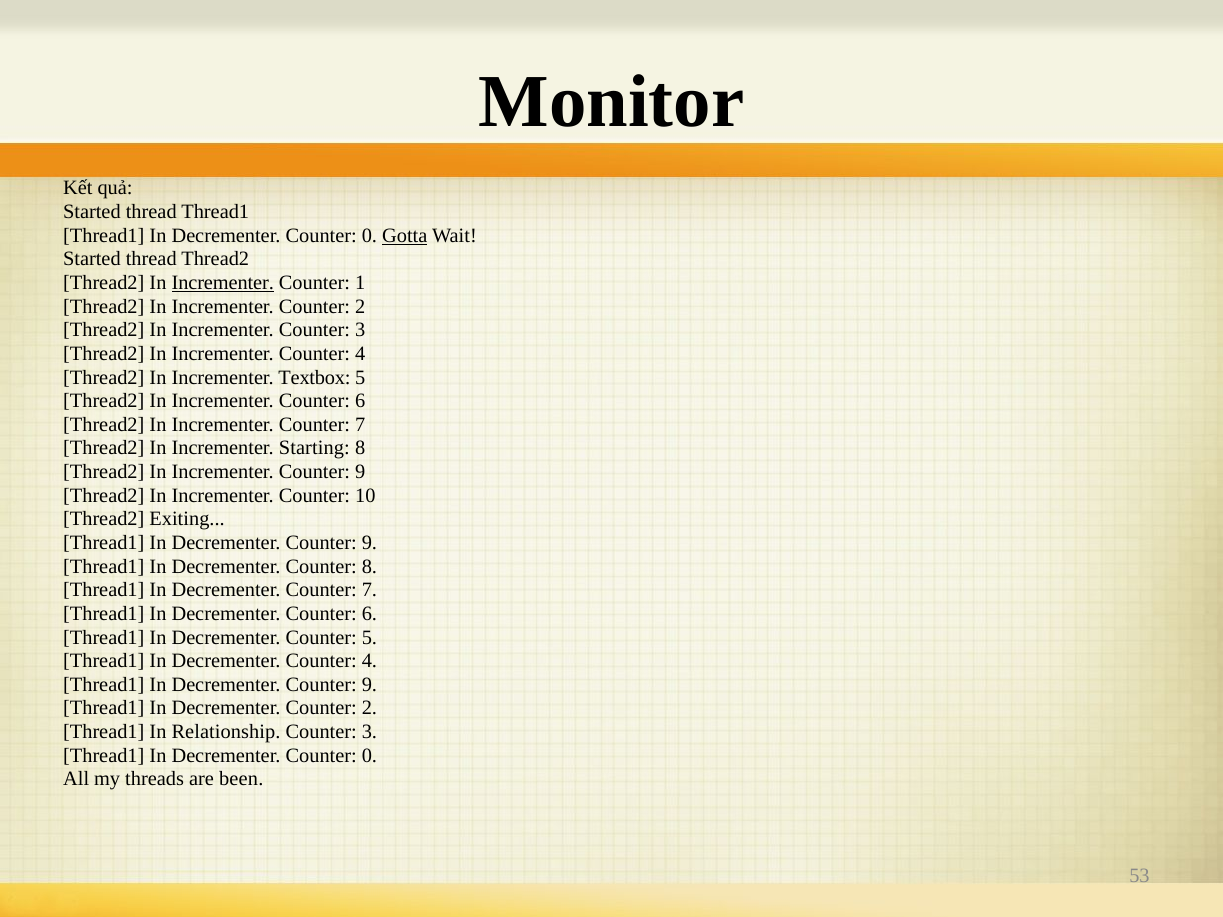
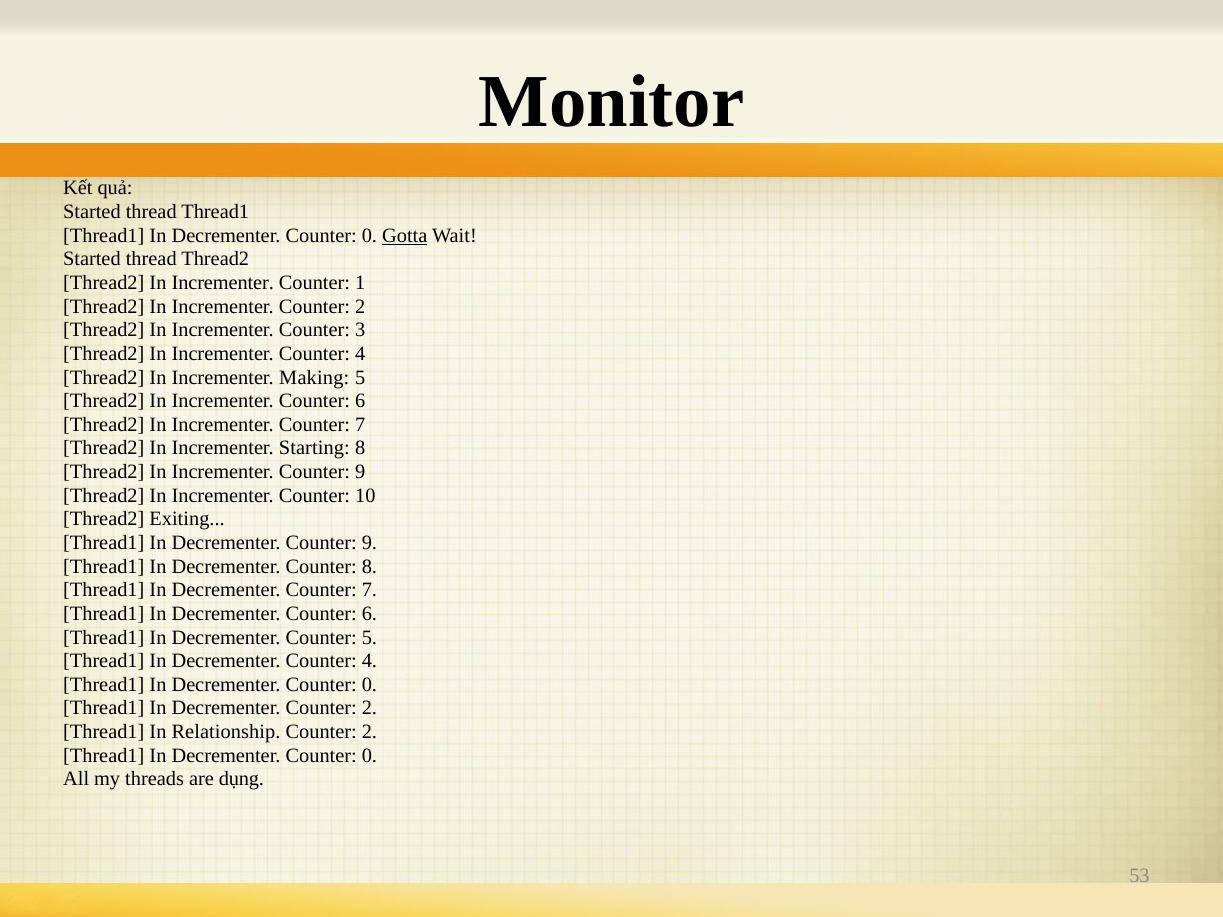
Incrementer underline: present -> none (223, 283)
Textbox: Textbox -> Making (314, 377)
9: 9 -> 0 (369, 685)
3: 3 -> 2 (369, 732)
been: been -> dụng (241, 779)
